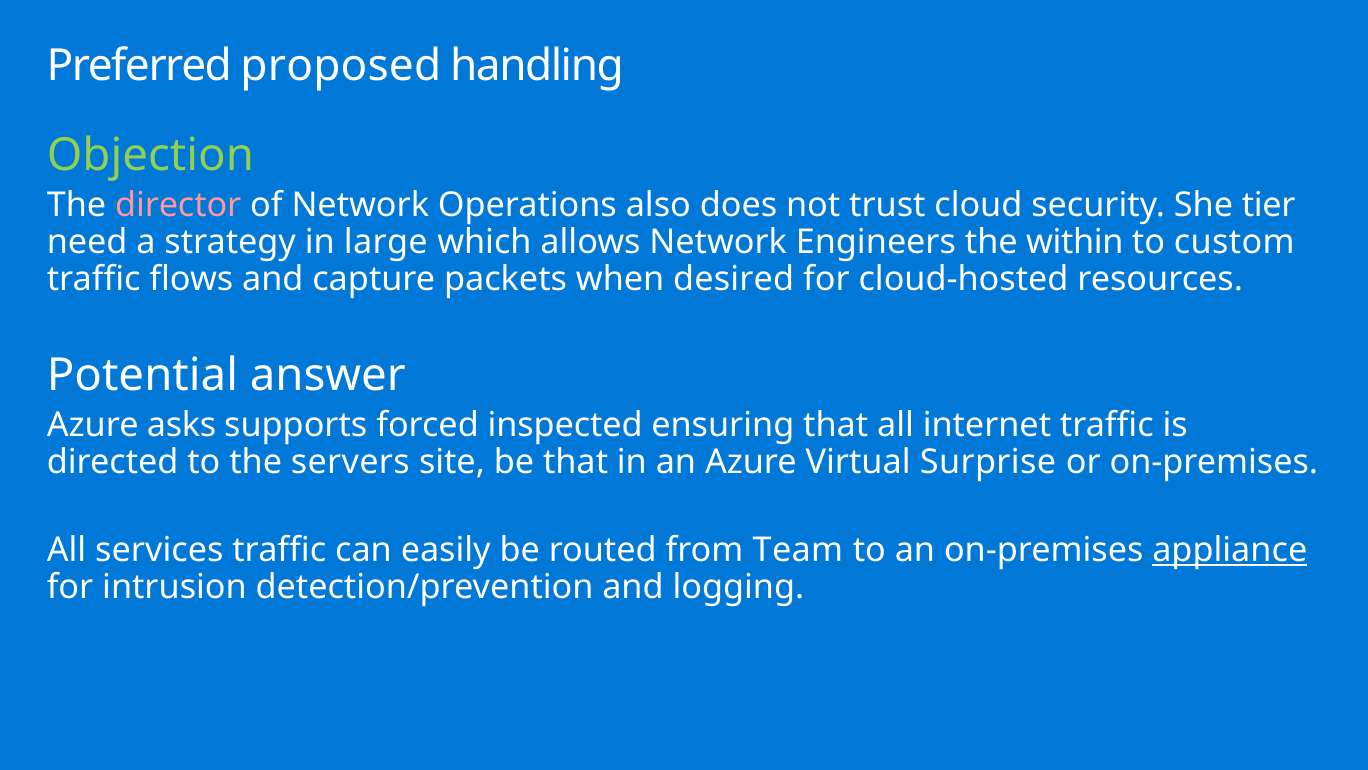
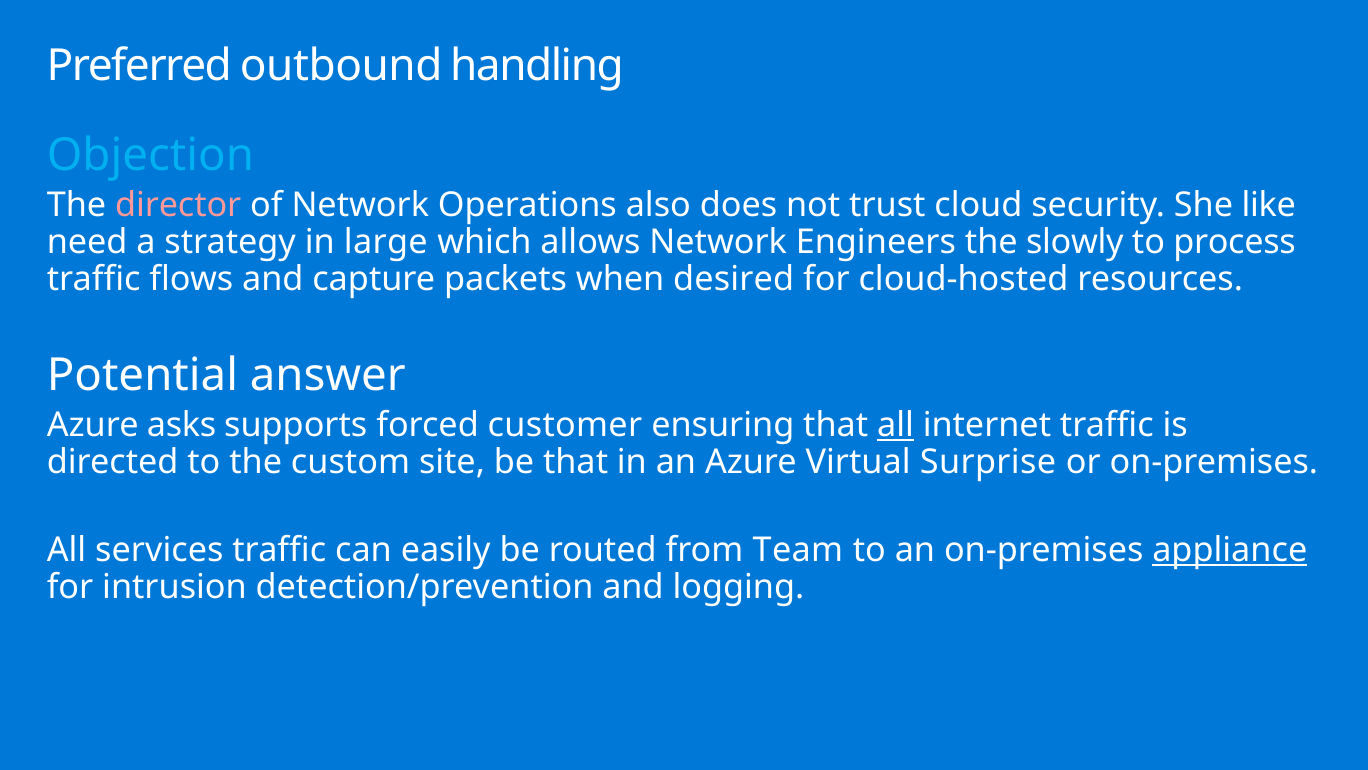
proposed: proposed -> outbound (341, 66)
Objection colour: light green -> light blue (150, 155)
tier: tier -> like (1269, 206)
within: within -> slowly (1075, 242)
custom: custom -> process (1235, 242)
inspected: inspected -> customer (565, 425)
all underline: none -> present (896, 425)
servers: servers -> custom (350, 462)
